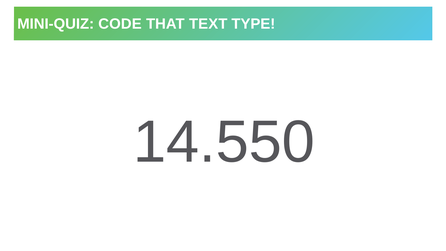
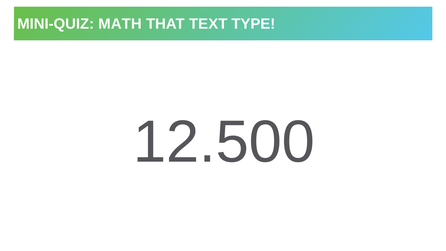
CODE: CODE -> MATH (120, 24)
14.550: 14.550 -> 12.500 (224, 142)
